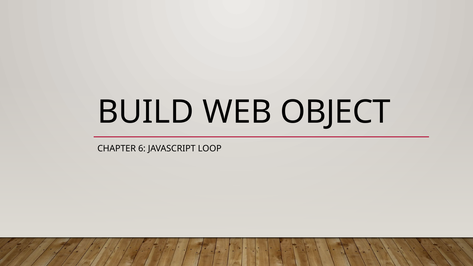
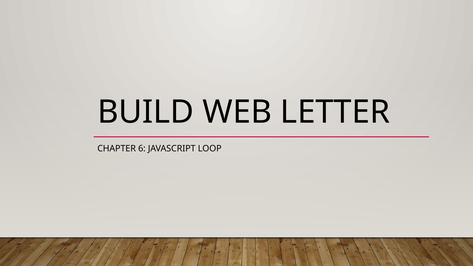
OBJECT: OBJECT -> LETTER (335, 112)
